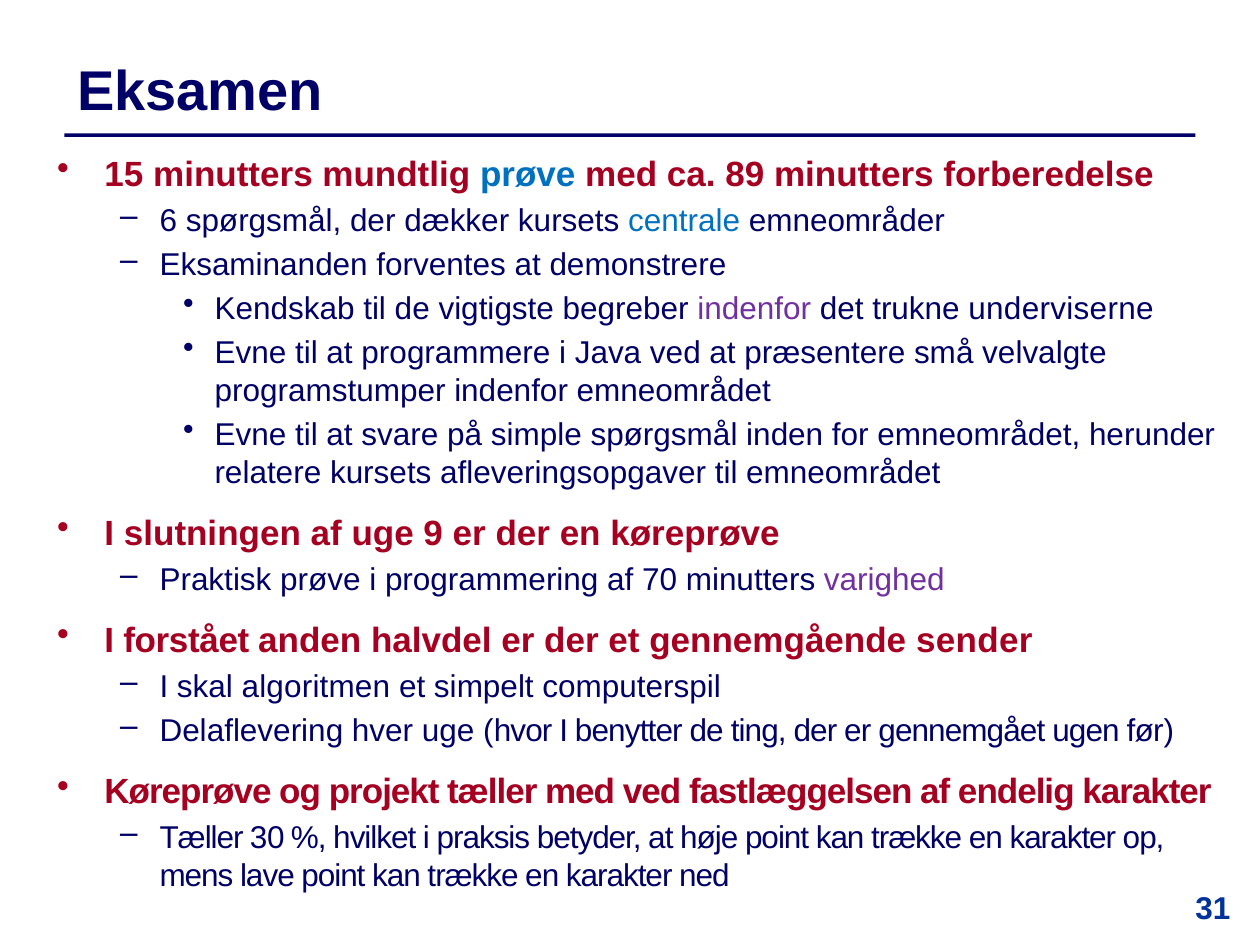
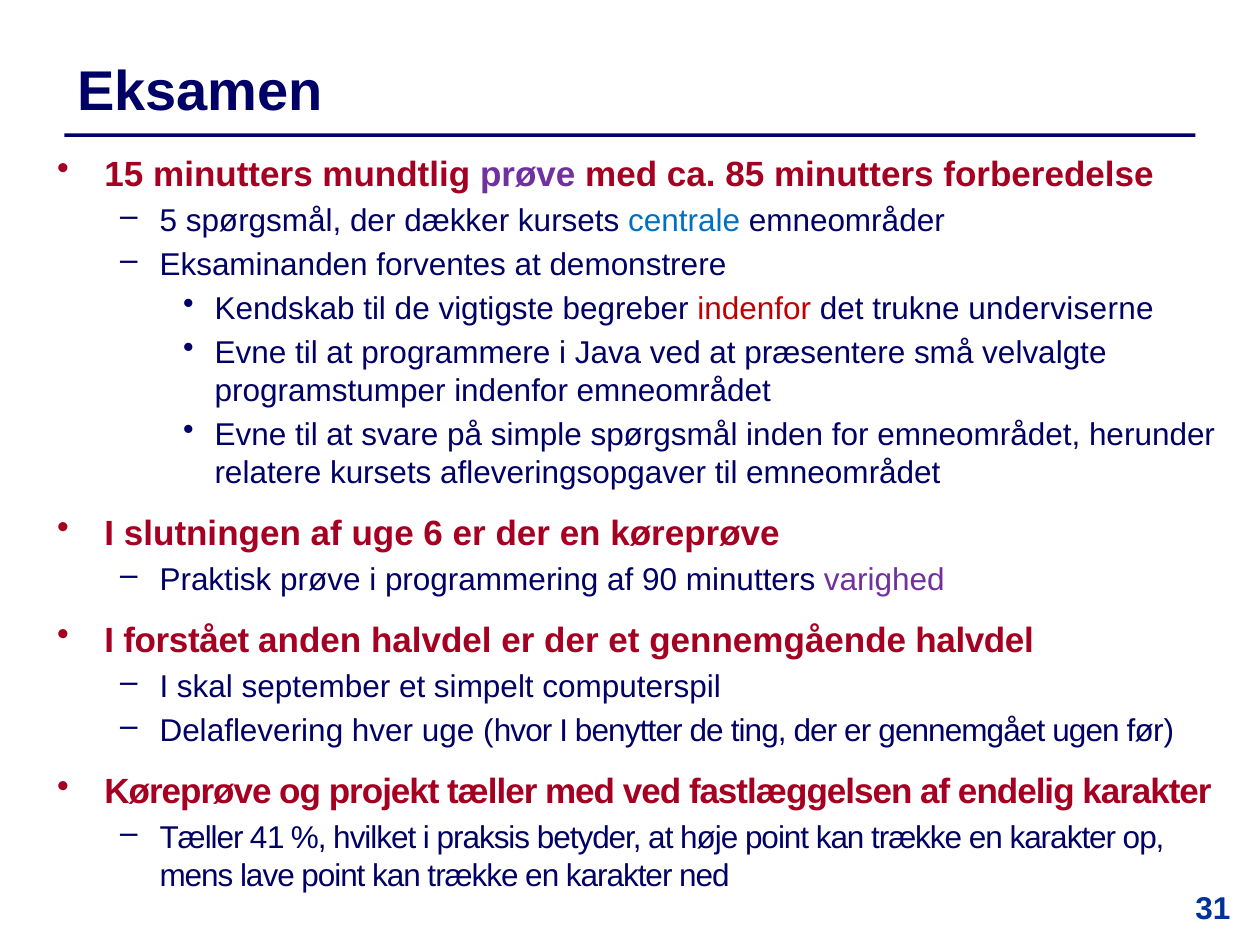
prøve colour: blue -> purple (528, 175)
89: 89 -> 85 (745, 175)
6: 6 -> 5 (168, 221)
indenfor colour: purple -> red (754, 309)
9: 9 -> 6 (433, 534)
70: 70 -> 90 (660, 580)
gennemgående sender: sender -> halvdel (975, 641)
algoritmen: algoritmen -> september (316, 687)
30: 30 -> 41 (267, 838)
